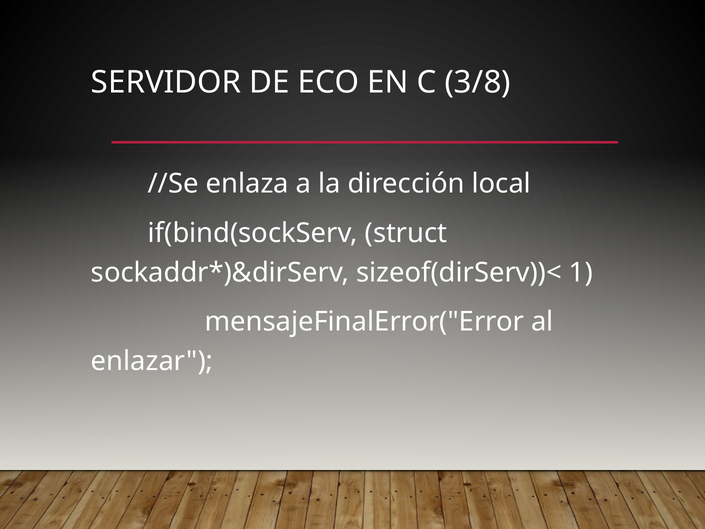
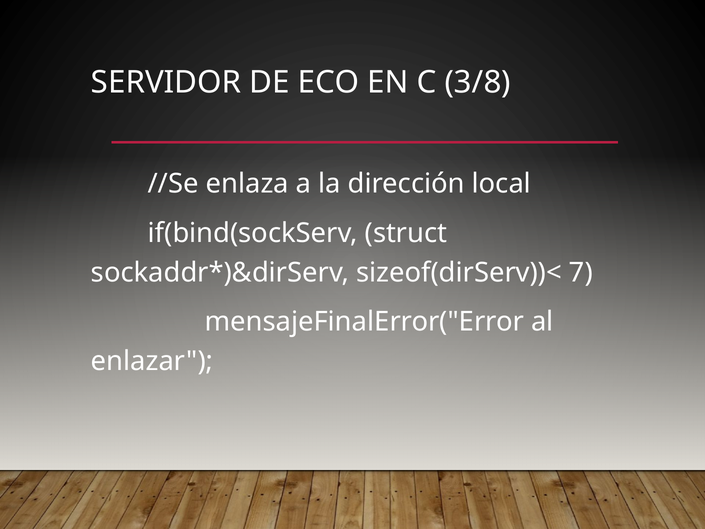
1: 1 -> 7 (581, 272)
